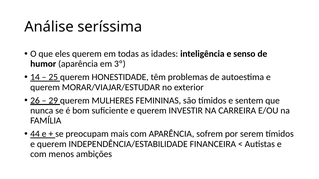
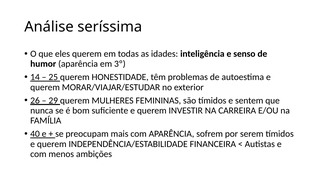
44: 44 -> 40 (35, 134)
